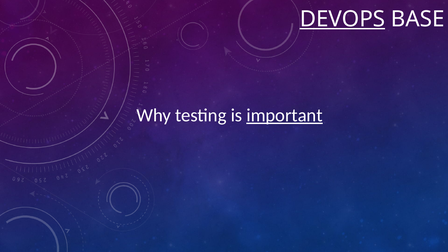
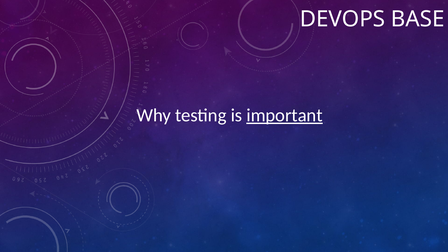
DEVOPS underline: present -> none (343, 19)
